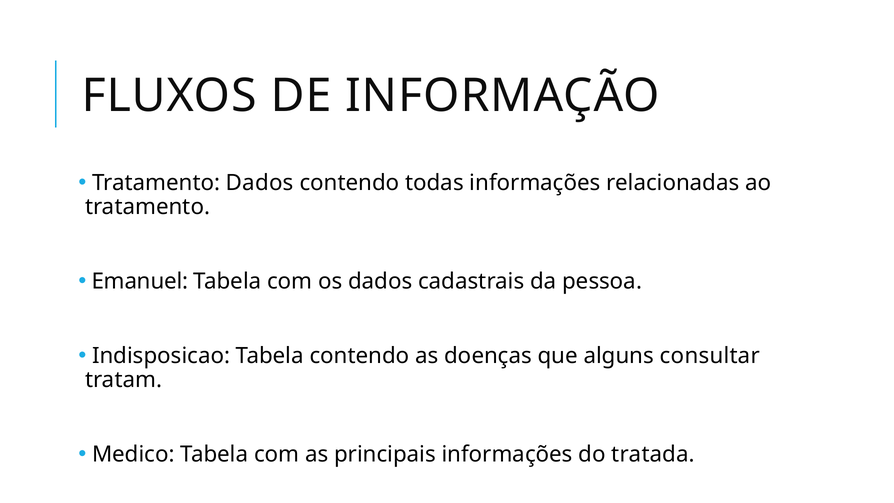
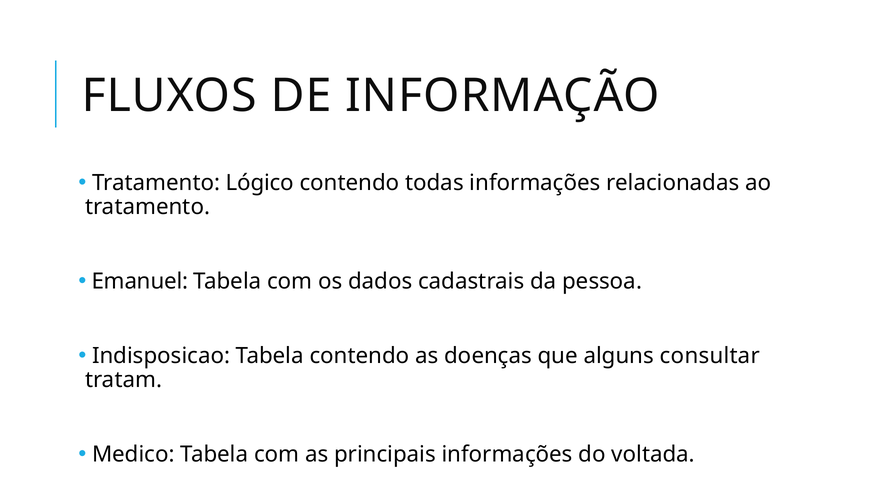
Tratamento Dados: Dados -> Lógico (260, 183)
tratada: tratada -> voltada (653, 454)
